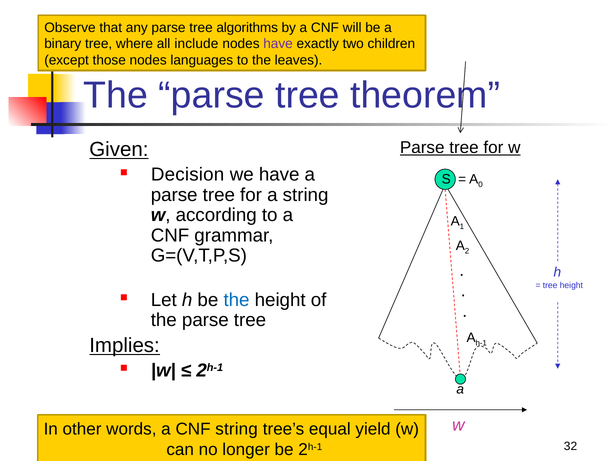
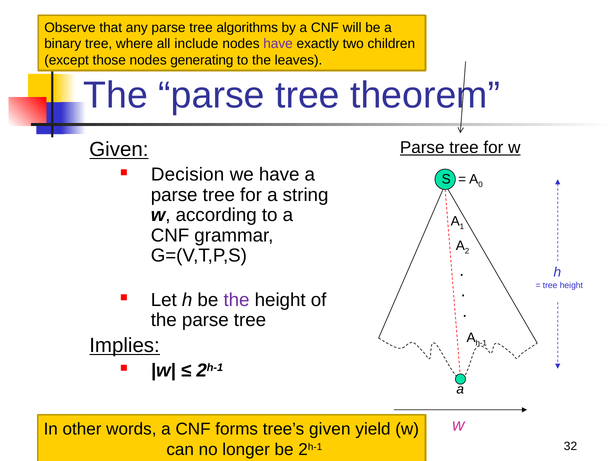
languages: languages -> generating (202, 60)
the colour: blue -> purple (237, 300)
CNF string: string -> forms (237, 429)
tree’s equal: equal -> given (330, 429)
